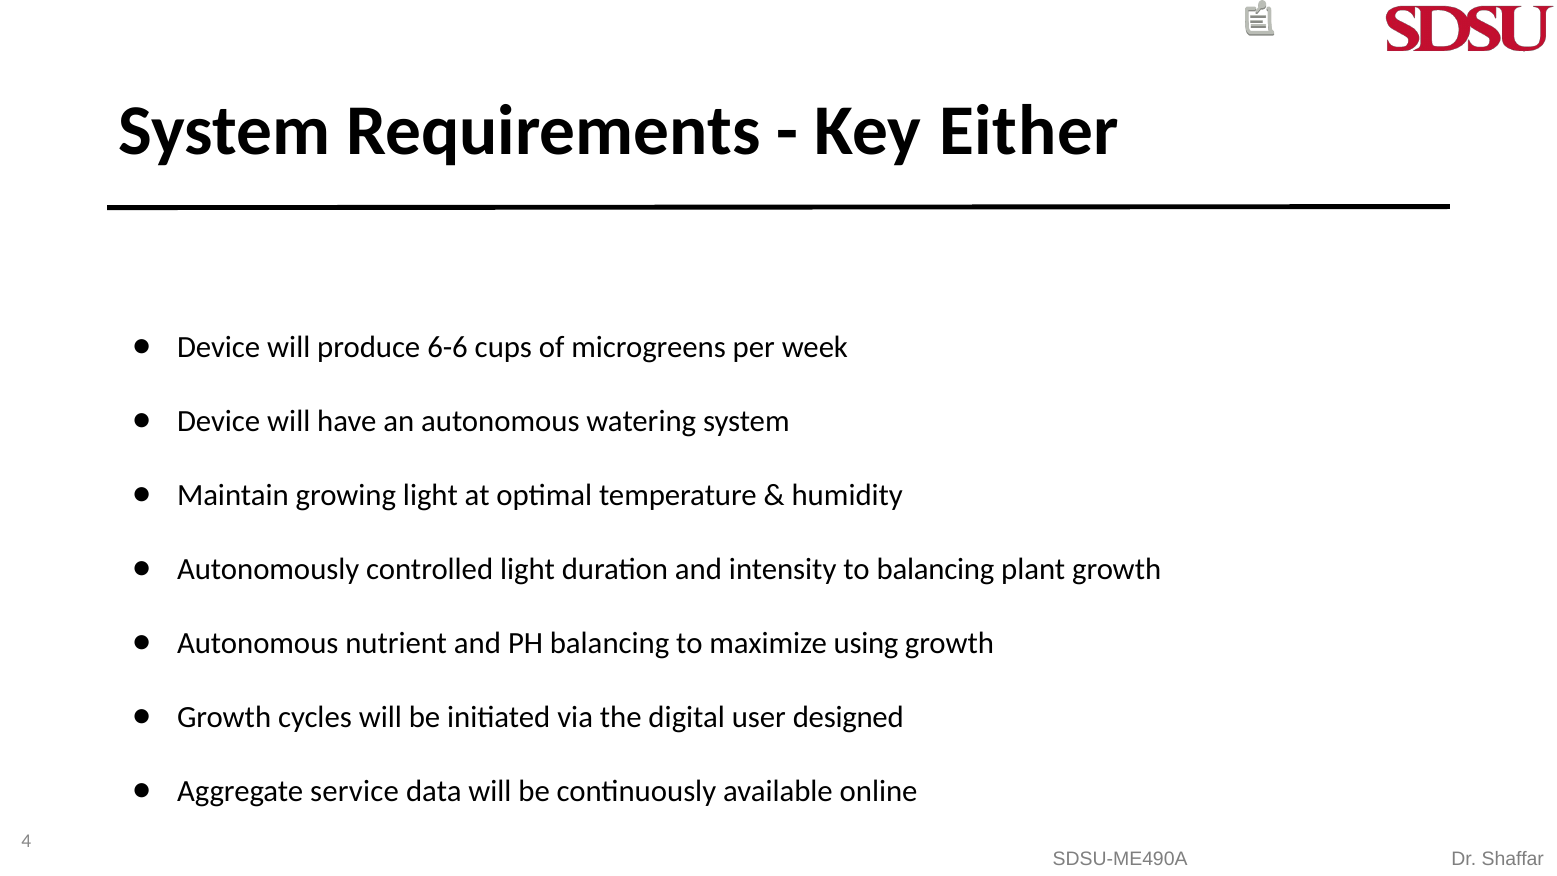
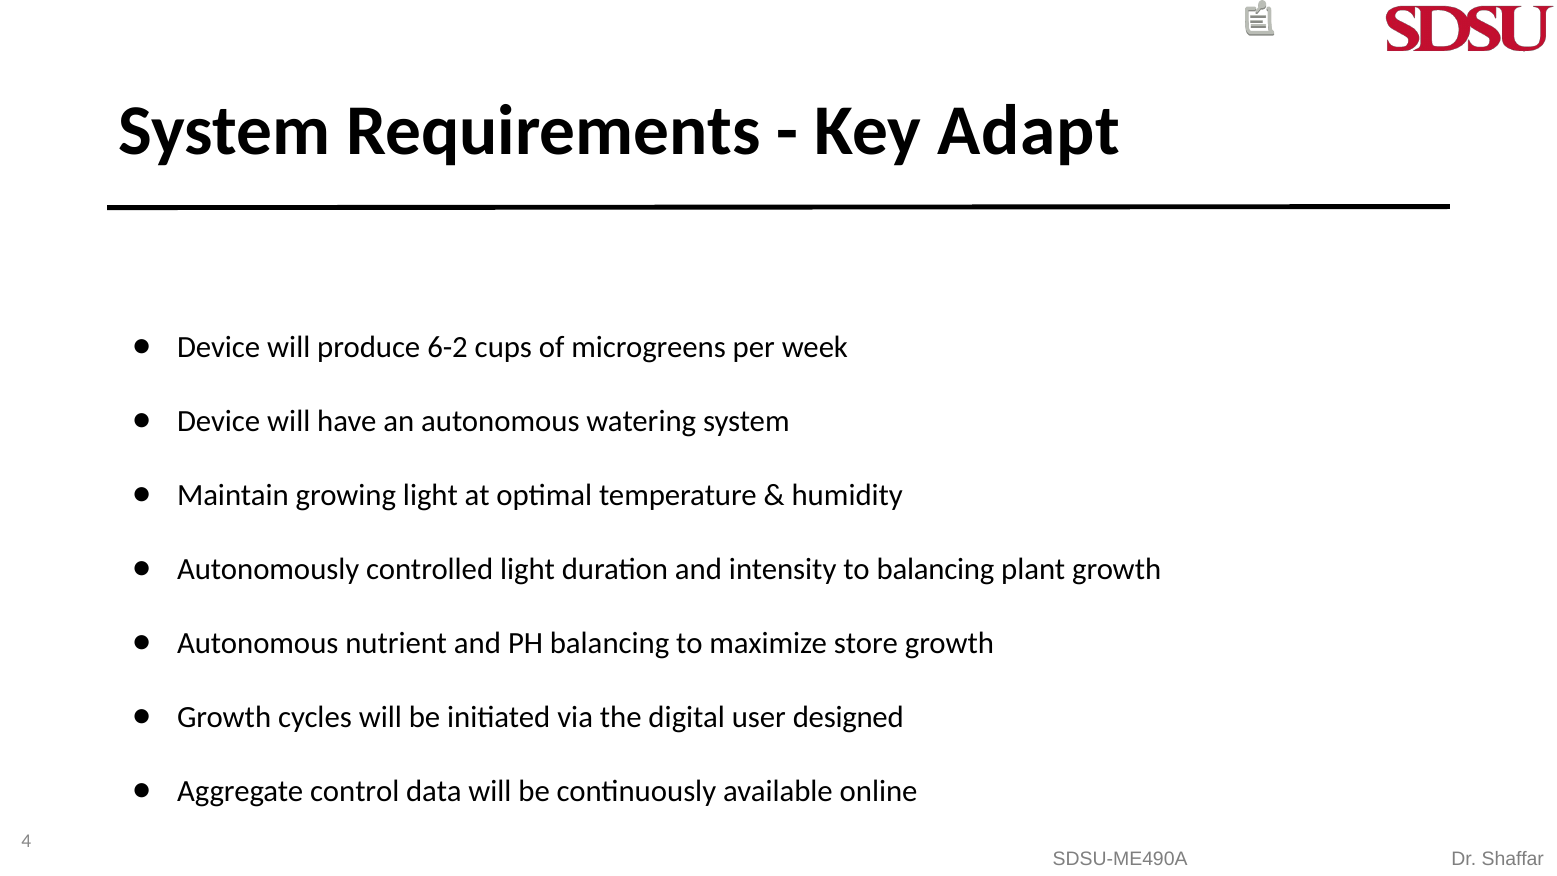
Either: Either -> Adapt (1029, 131)
6-6: 6-6 -> 6-2 (448, 347)
using: using -> store (866, 643)
service: service -> control (355, 791)
